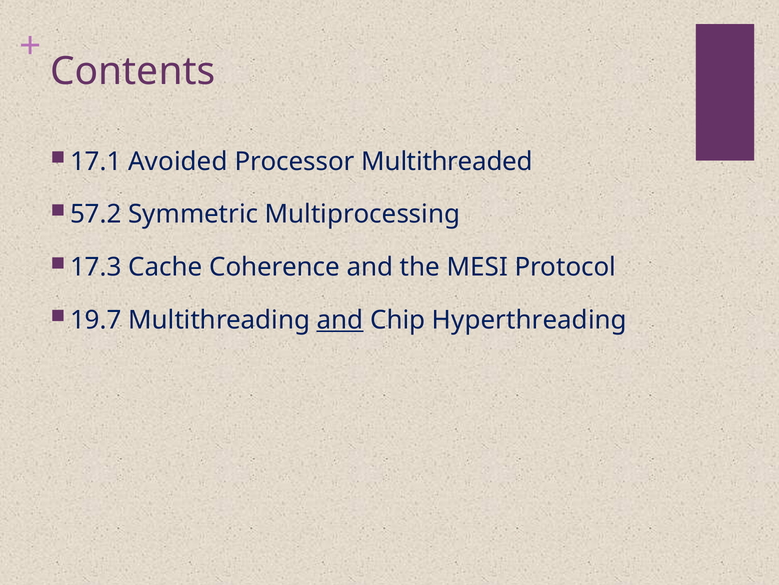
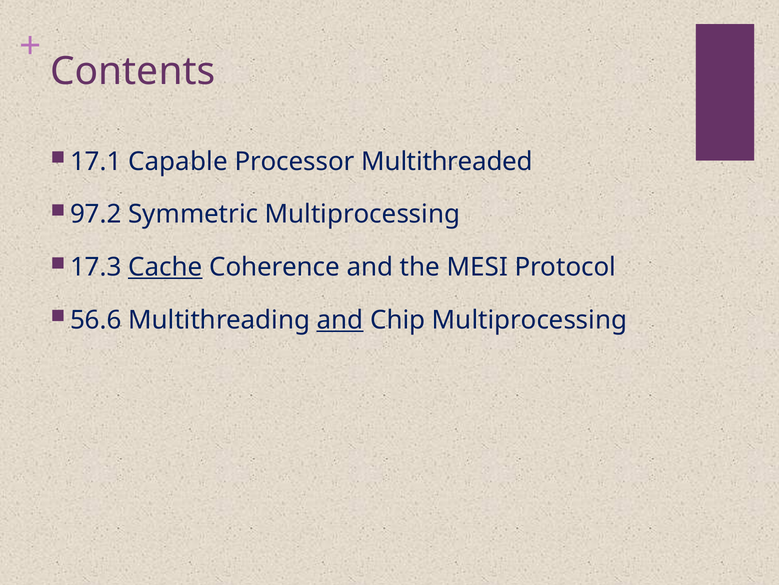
Avoided: Avoided -> Capable (178, 161)
57.2: 57.2 -> 97.2 (96, 214)
Cache underline: none -> present (165, 267)
19.7: 19.7 -> 56.6 (96, 320)
Chip Hyperthreading: Hyperthreading -> Multiprocessing (530, 320)
